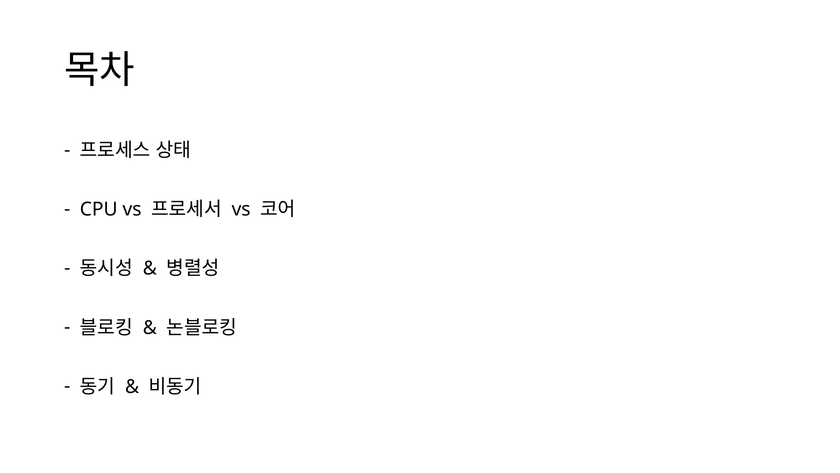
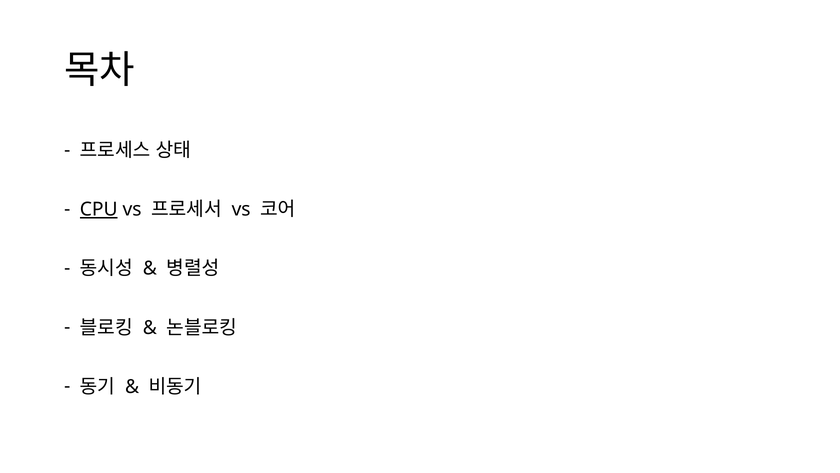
CPU underline: none -> present (99, 209)
